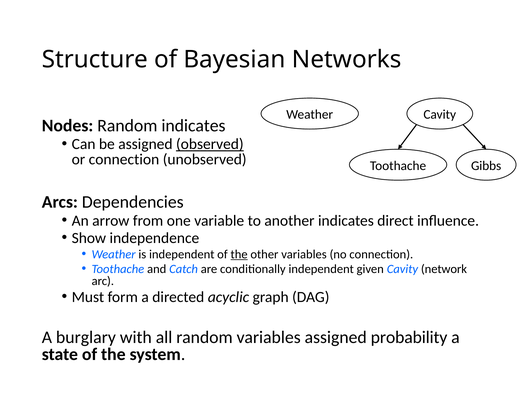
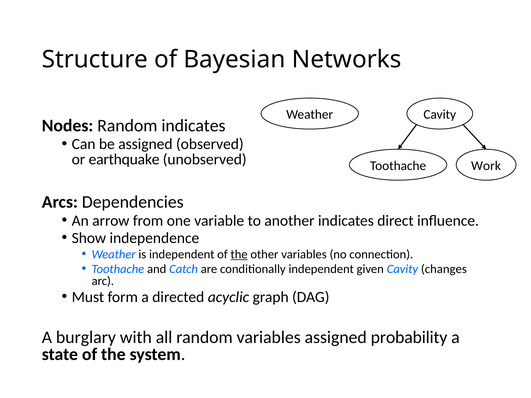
observed underline: present -> none (210, 144)
or connection: connection -> earthquake (124, 159)
Gibbs: Gibbs -> Work (486, 166)
network: network -> changes (444, 269)
